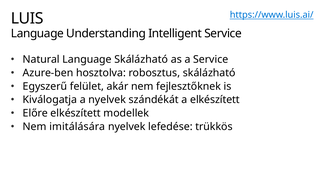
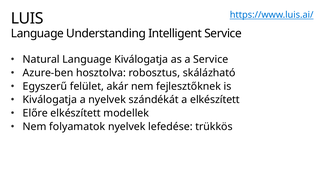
Language Skálázható: Skálázható -> Kiválogatja (141, 59)
imitálására: imitálására -> folyamatok (77, 127)
